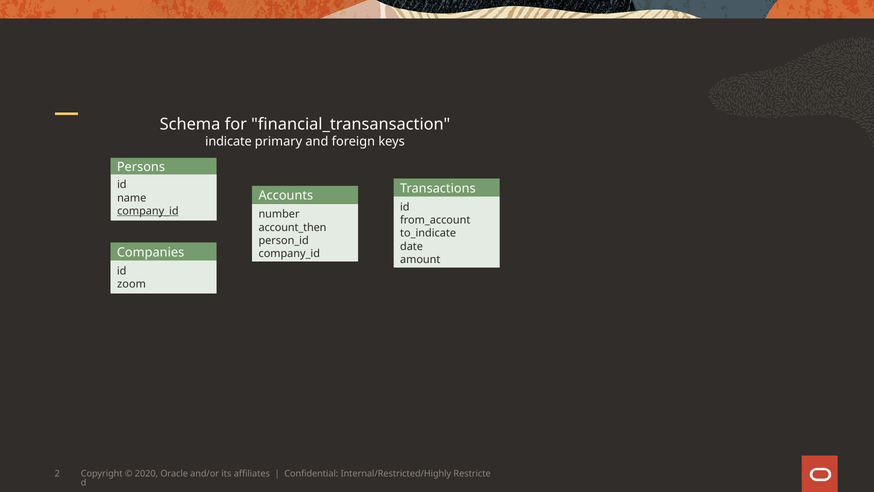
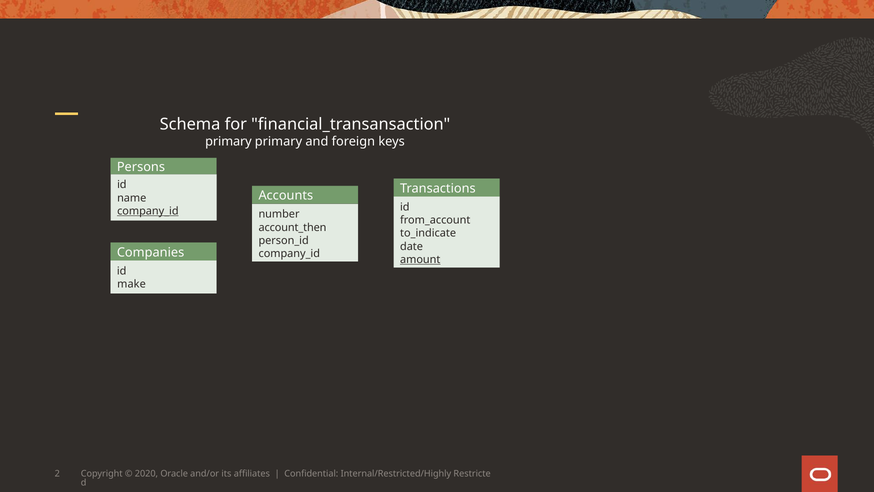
indicate: indicate -> primary (228, 142)
amount underline: none -> present (420, 259)
zoom: zoom -> make (132, 284)
